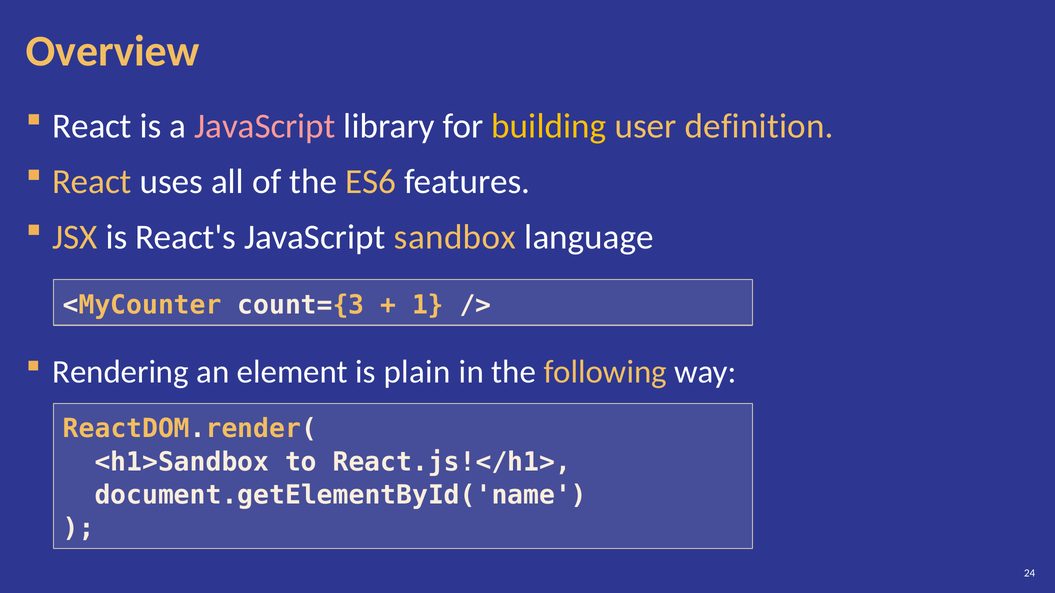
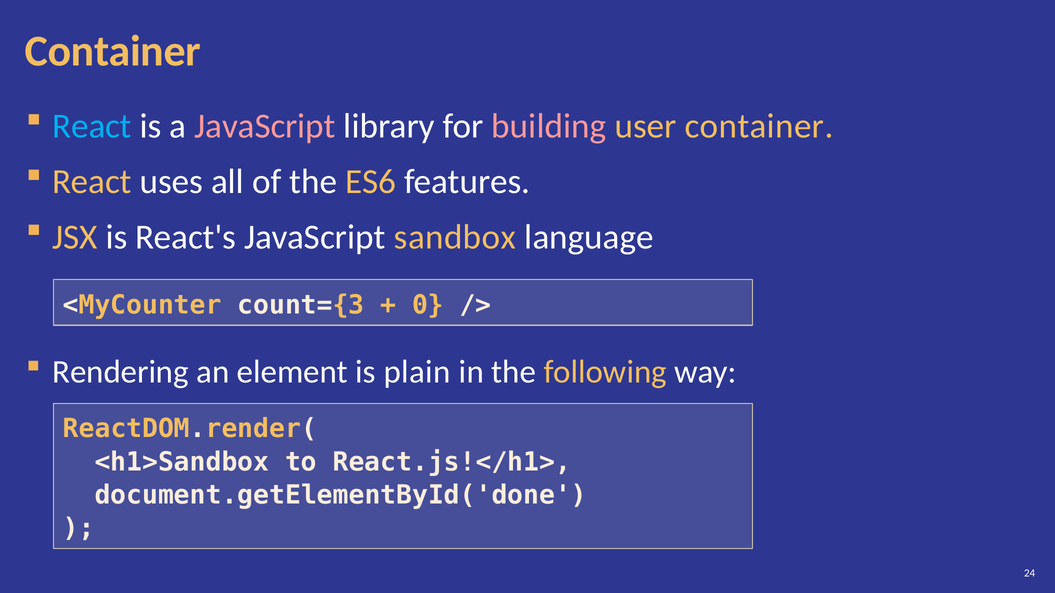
Overview: Overview -> Container (113, 51)
React colour: white -> light blue (92, 126)
building colour: yellow -> pink (549, 126)
user definition: definition -> container (759, 126)
1: 1 -> 0 (428, 305)
document.getElementById('name: document.getElementById('name -> document.getElementById('done (341, 496)
